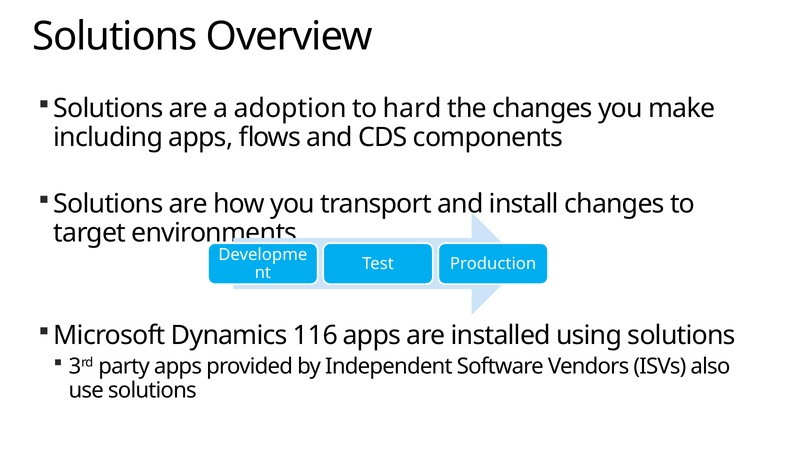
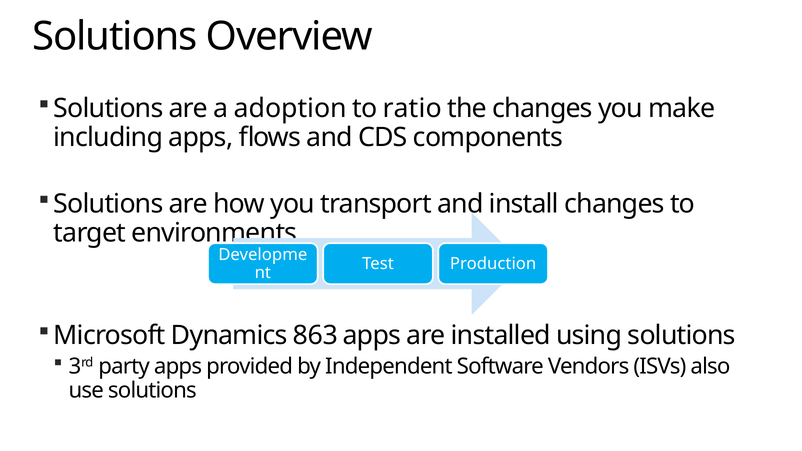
hard: hard -> ratio (412, 109)
116: 116 -> 863 (315, 335)
